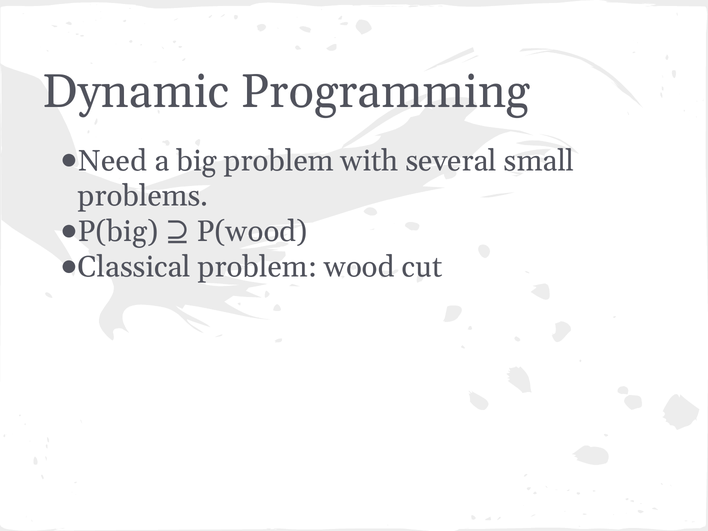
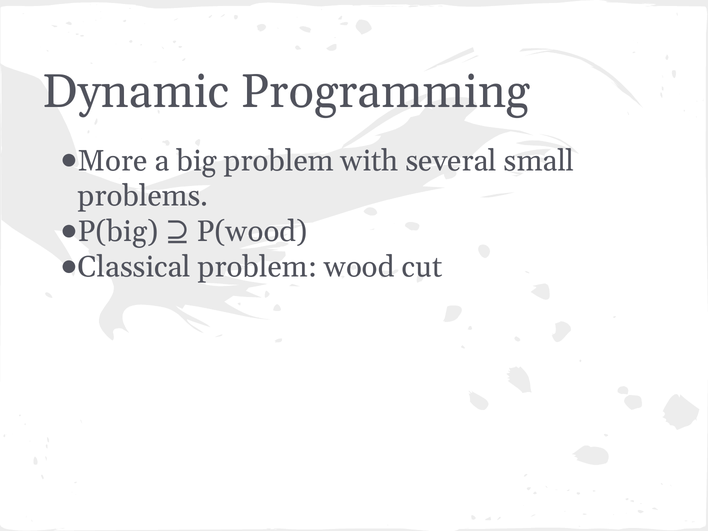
Need: Need -> More (113, 161)
